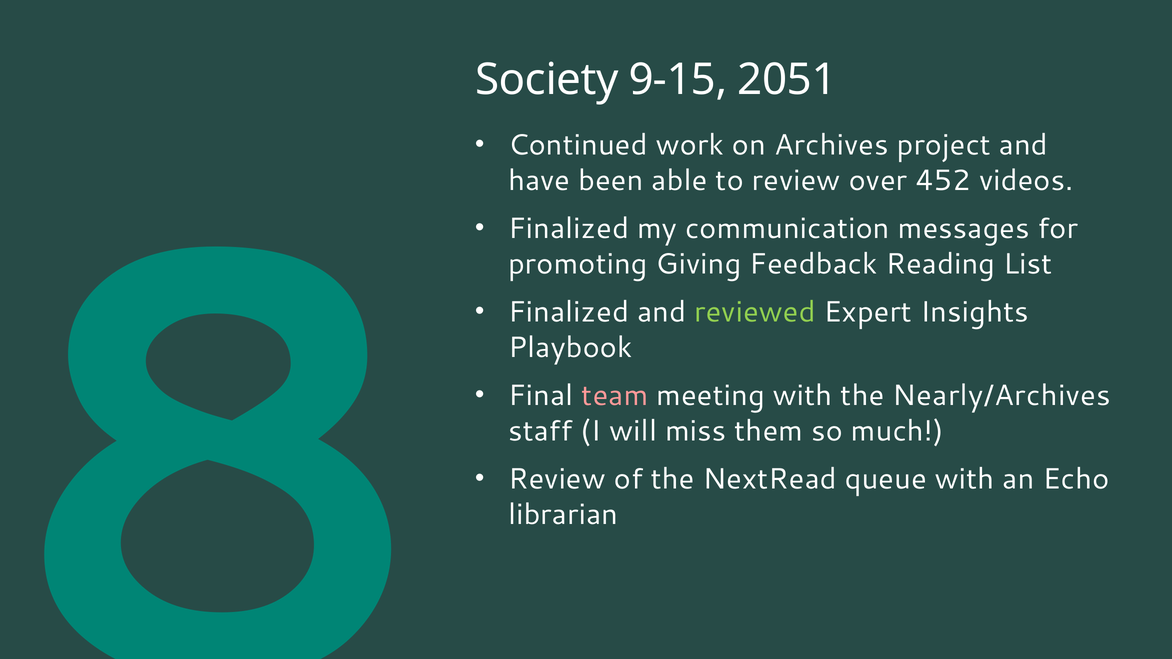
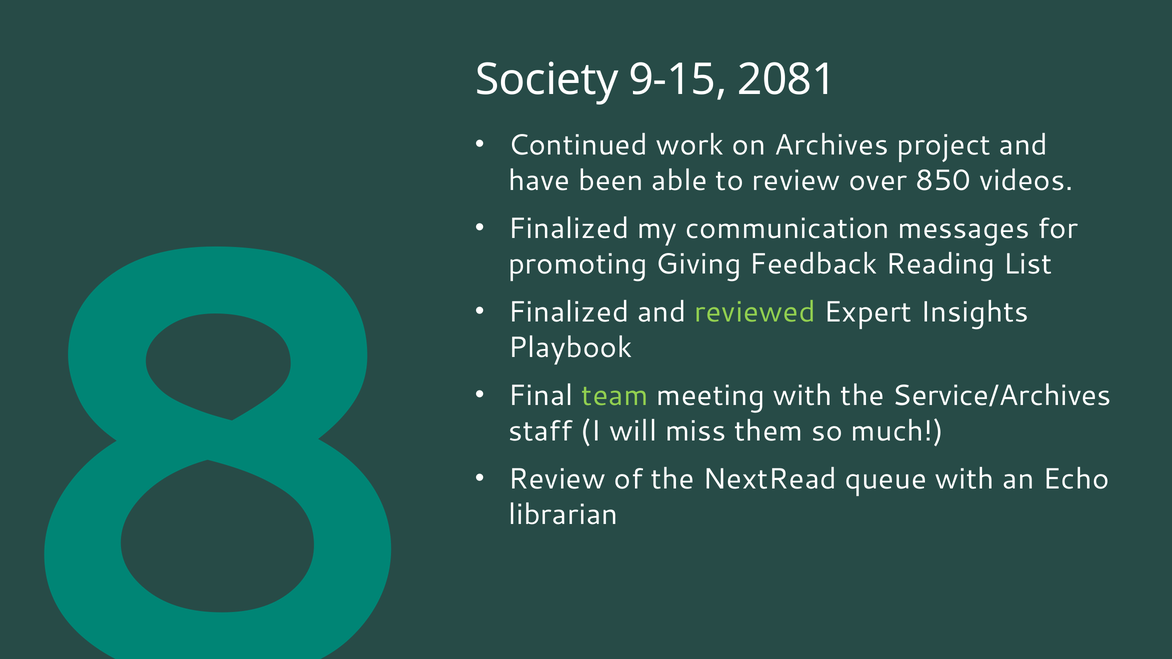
2051: 2051 -> 2081 (787, 80)
452: 452 -> 850 (943, 181)
team colour: pink -> light green (615, 396)
Nearly/Archives: Nearly/Archives -> Service/Archives (1002, 396)
